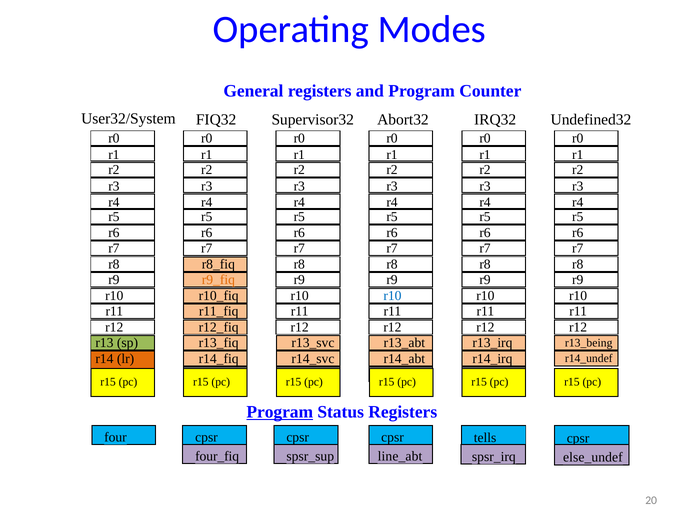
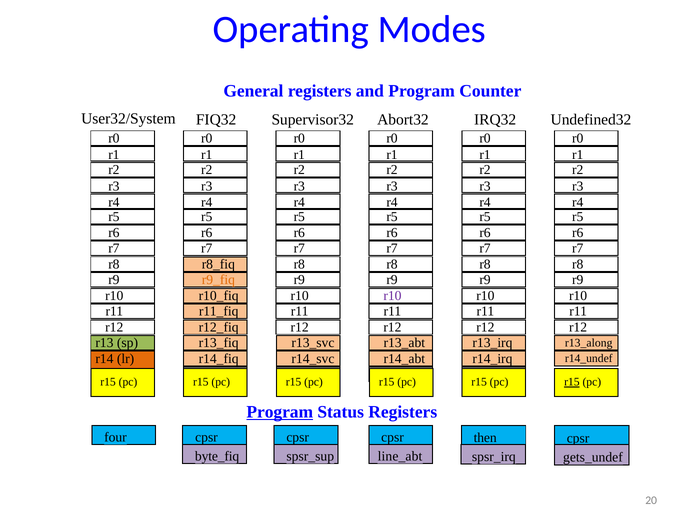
r10 colour: blue -> purple (392, 296)
r13_being: r13_being -> r13_along (589, 343)
r15 underline: none -> present (572, 382)
tells: tells -> then (485, 438)
four_fiq: four_fiq -> byte_fiq (217, 456)
else_undef: else_undef -> gets_undef (593, 458)
